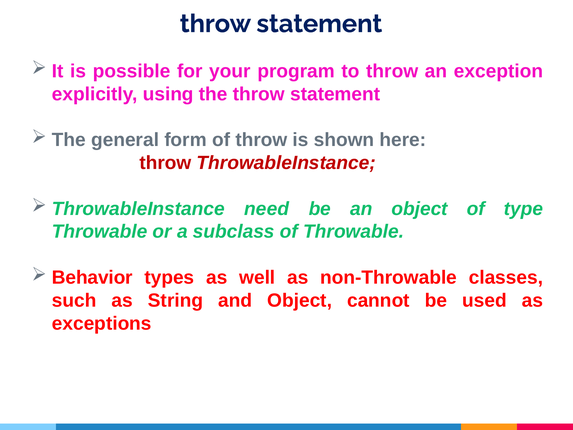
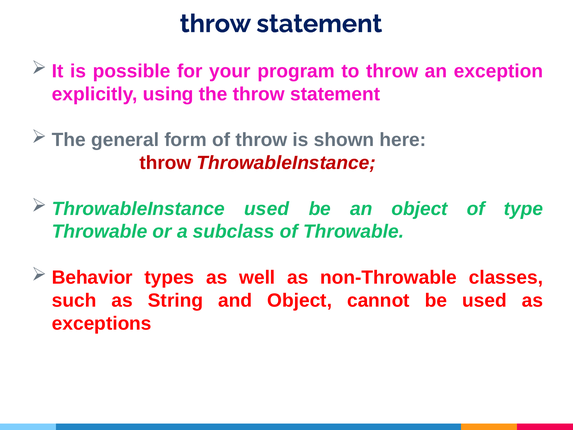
ThrowableInstance need: need -> used (267, 209)
